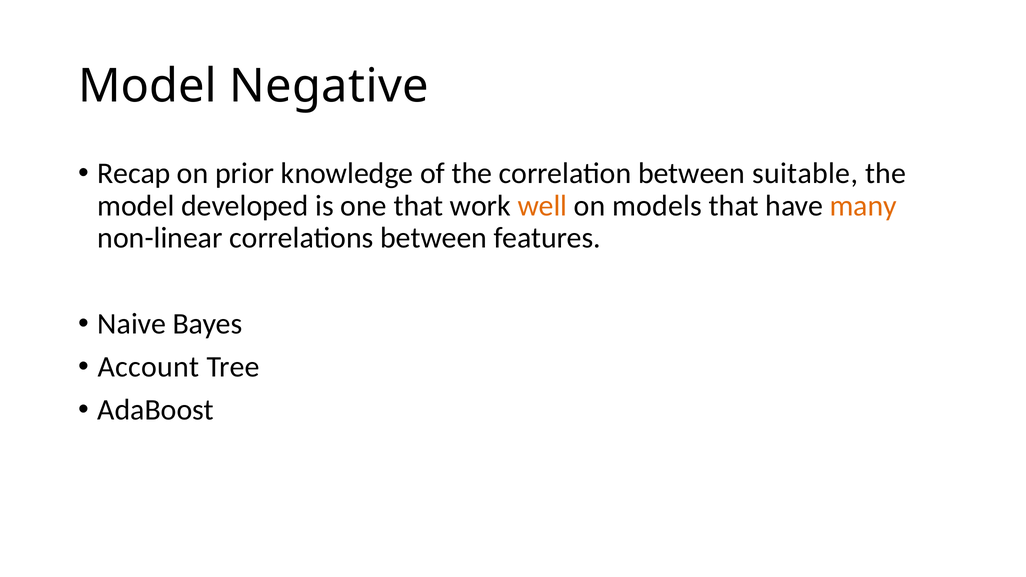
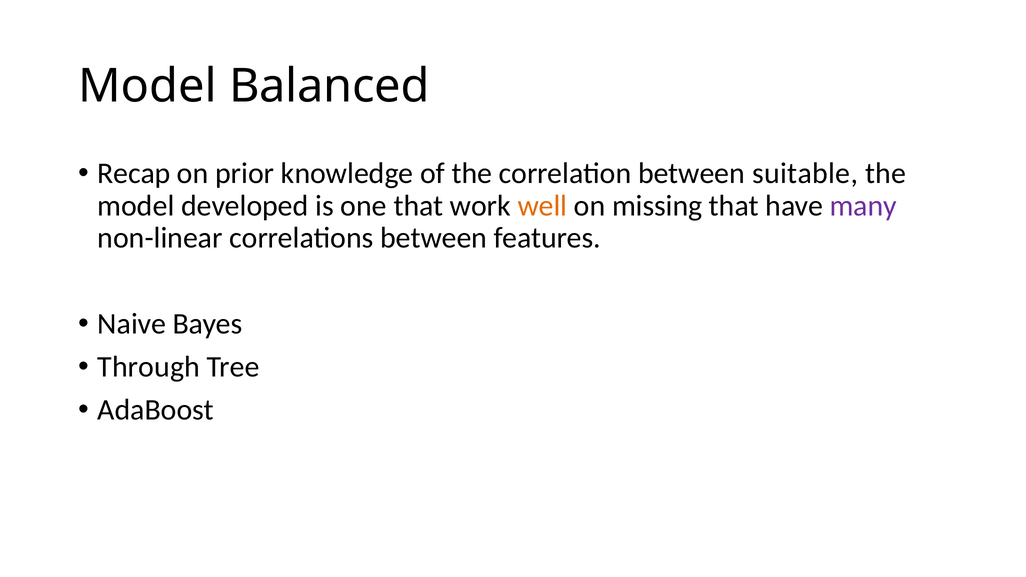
Negative: Negative -> Balanced (329, 86)
models: models -> missing (657, 206)
many colour: orange -> purple (863, 206)
Account: Account -> Through (149, 367)
